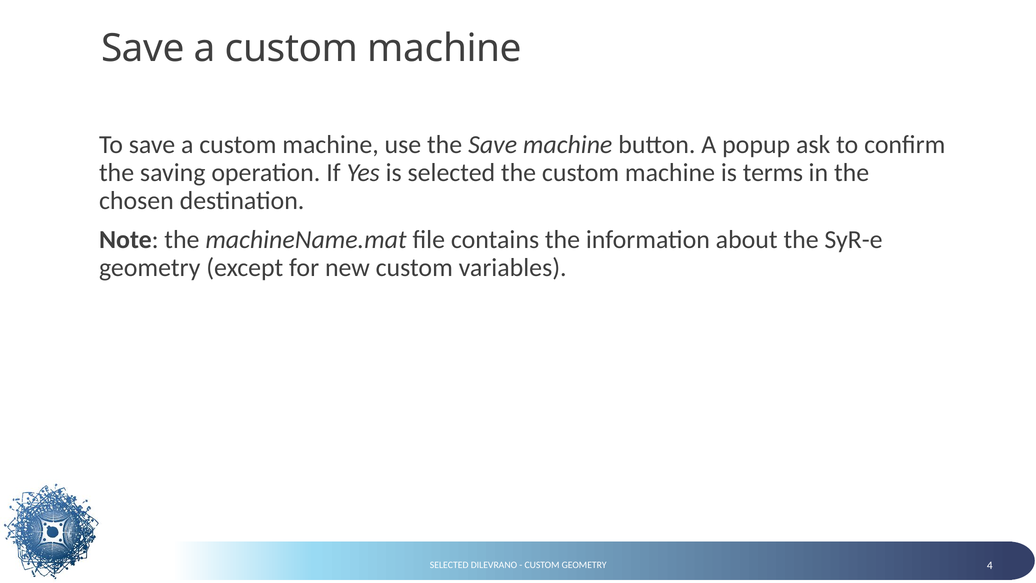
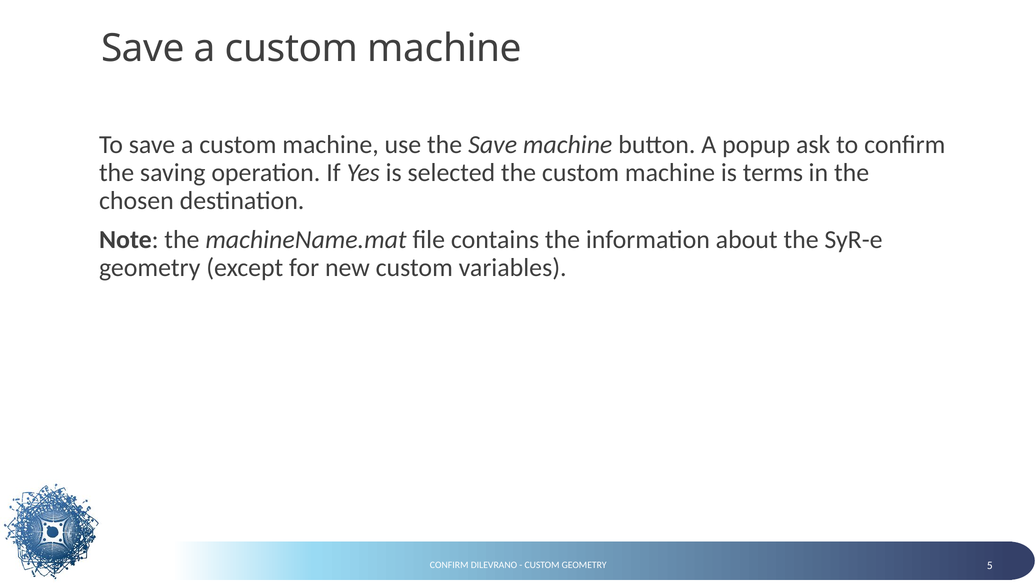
SELECTED: SELECTED -> CONFIRM (449, 565)
4: 4 -> 5 (990, 565)
